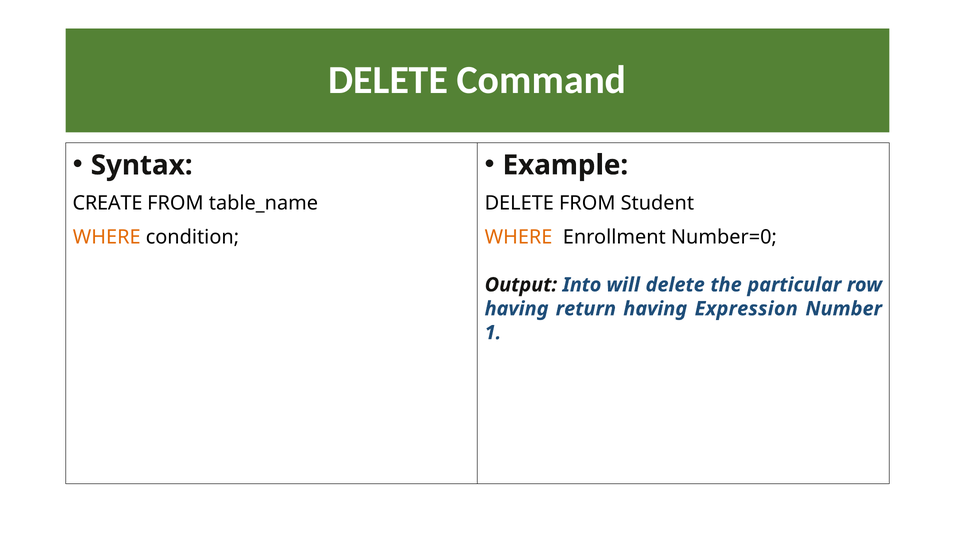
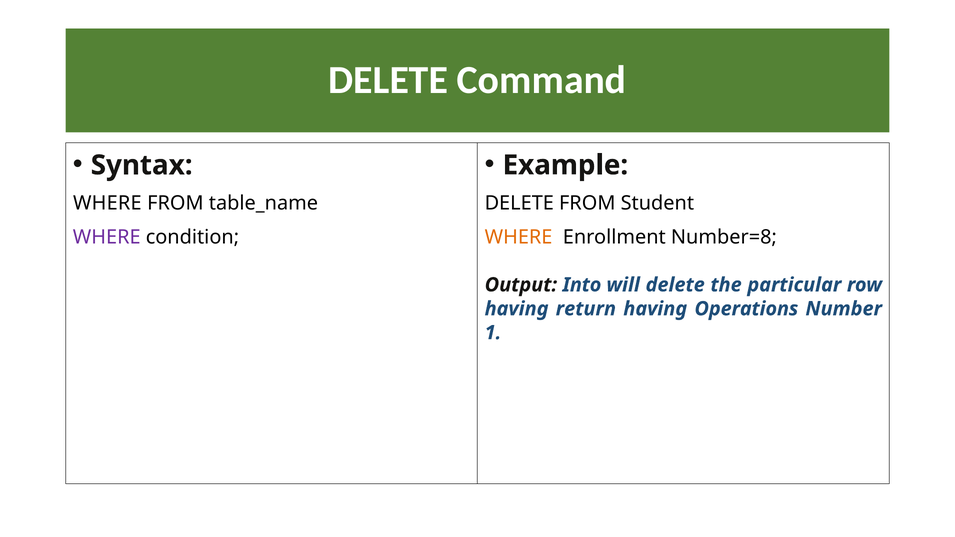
CREATE: CREATE -> WHERE (107, 203)
WHERE colour: orange -> purple (107, 237)
Number=0: Number=0 -> Number=8 (724, 237)
Expression: Expression -> Operations (746, 309)
